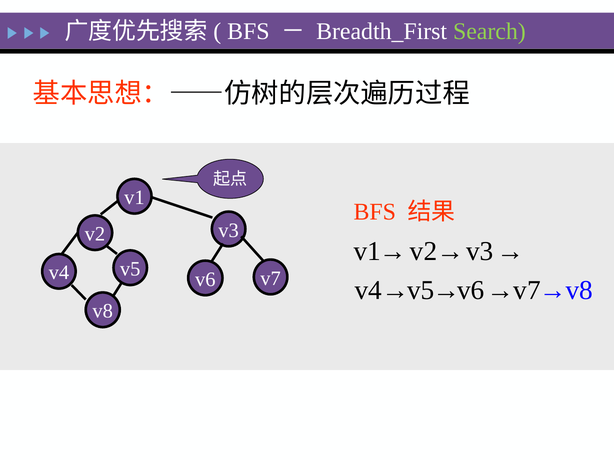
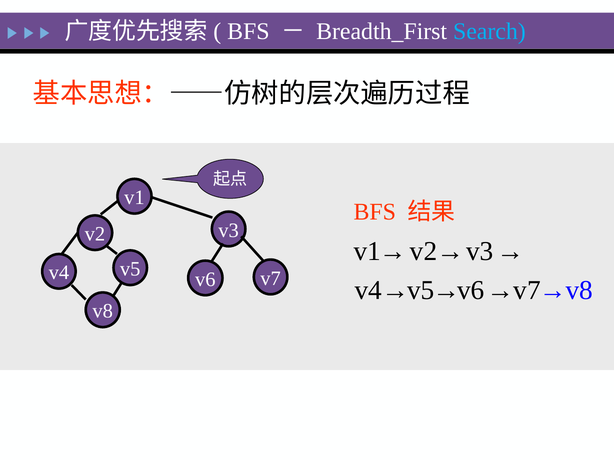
Search colour: light green -> light blue (489, 31)
